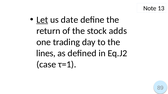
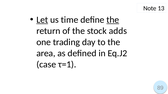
date: date -> time (70, 20)
the underline: none -> present (113, 20)
lines: lines -> area (46, 53)
